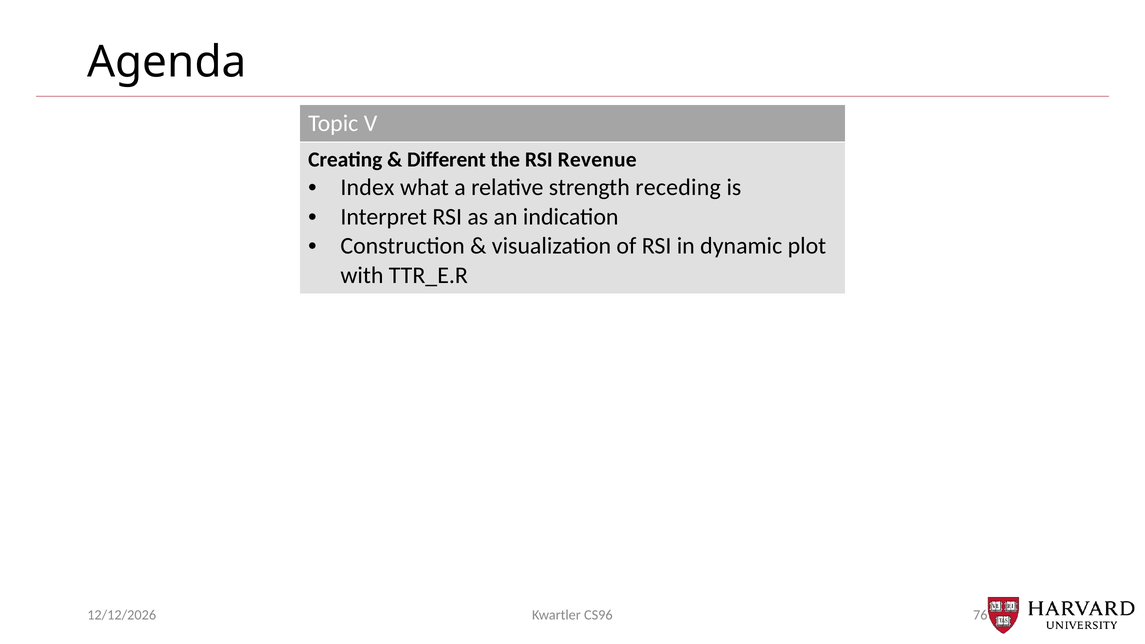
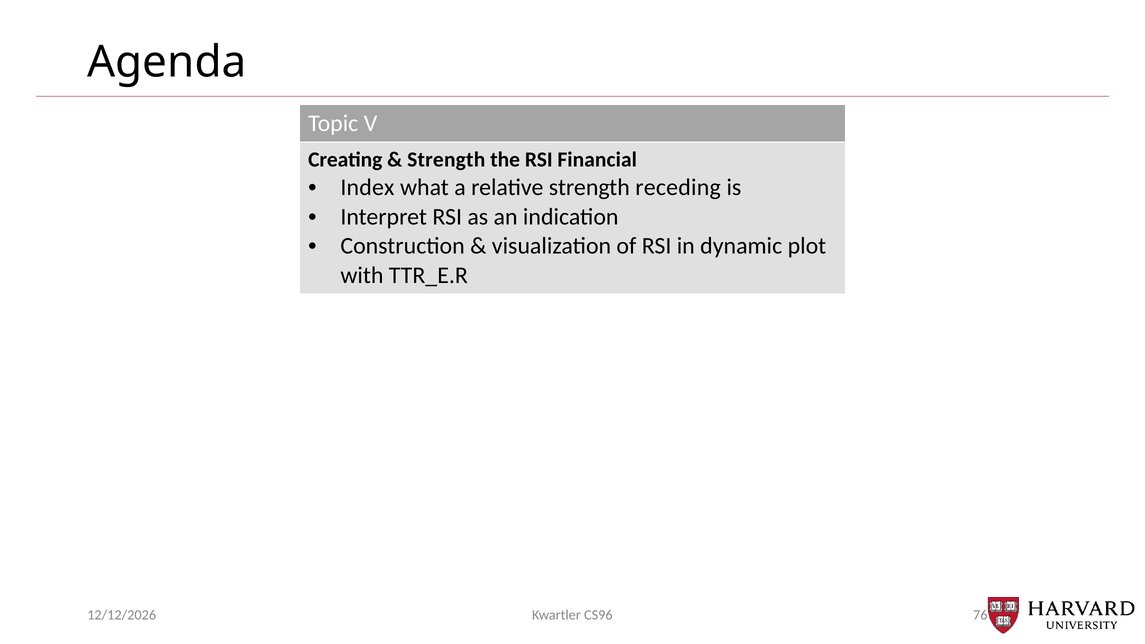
Different: Different -> Strength (446, 160)
Revenue: Revenue -> Financial (597, 160)
